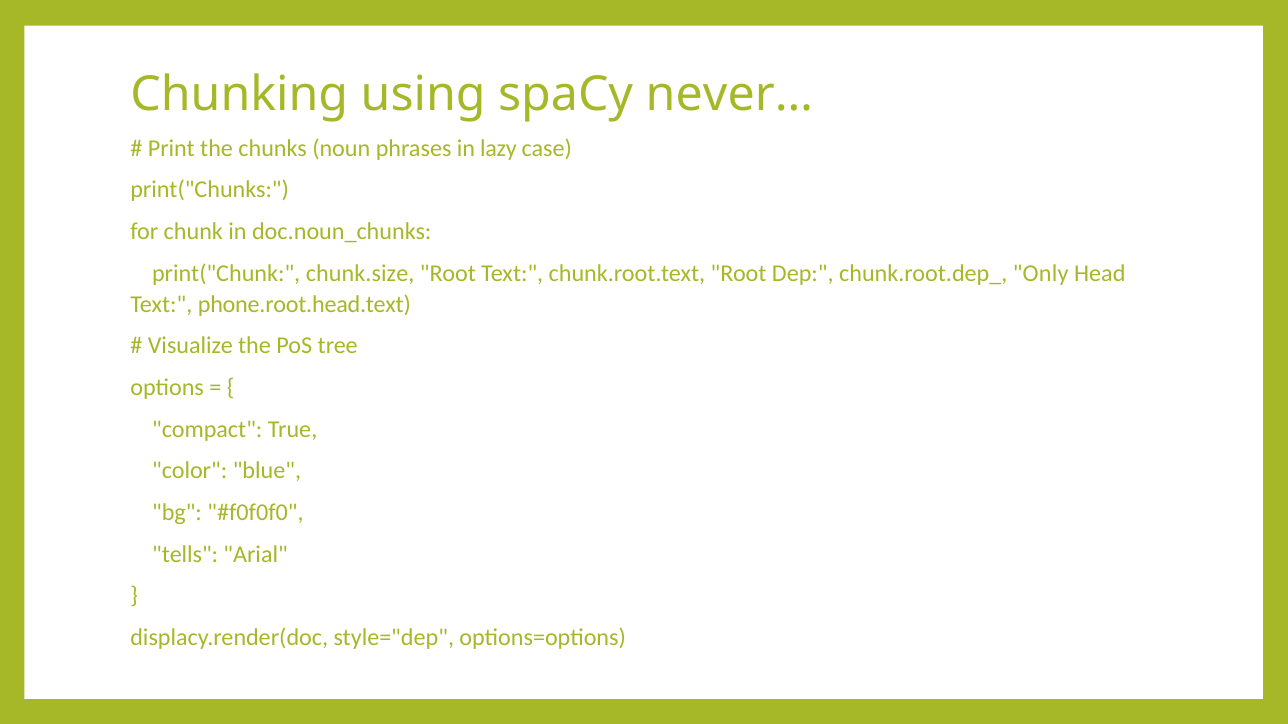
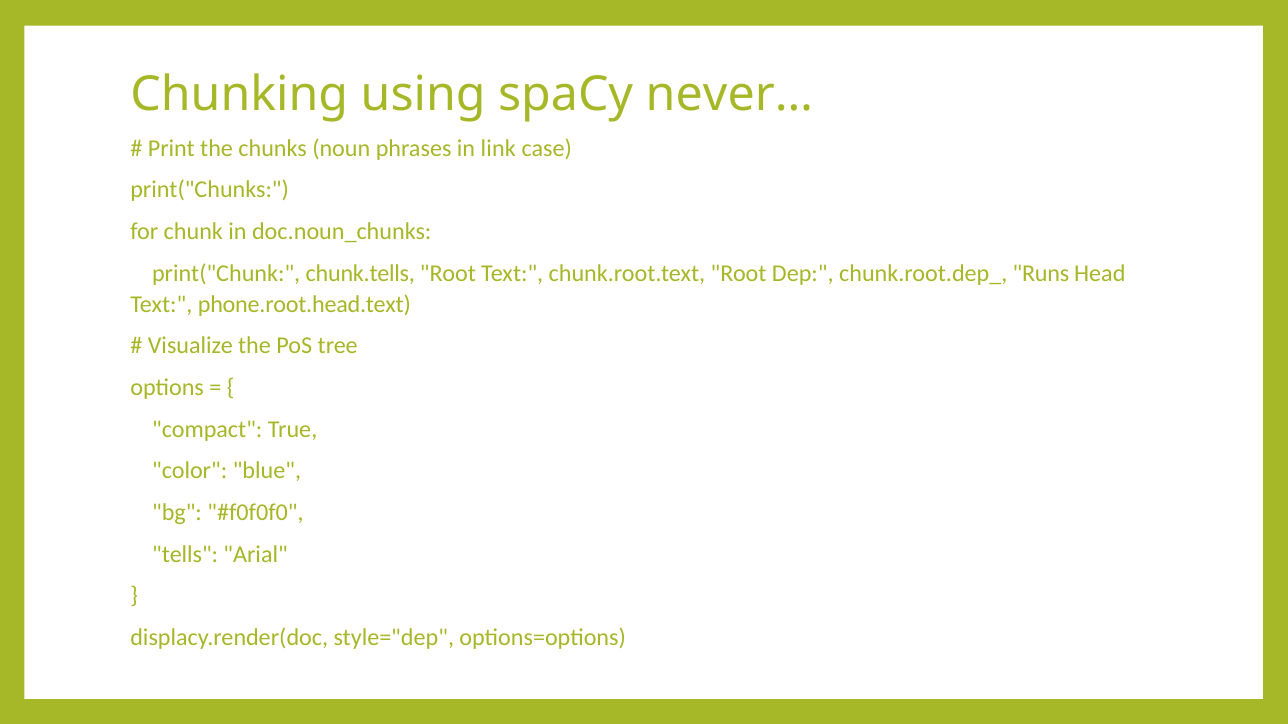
lazy: lazy -> link (498, 148)
chunk.size: chunk.size -> chunk.tells (360, 273)
Only: Only -> Runs (1041, 273)
